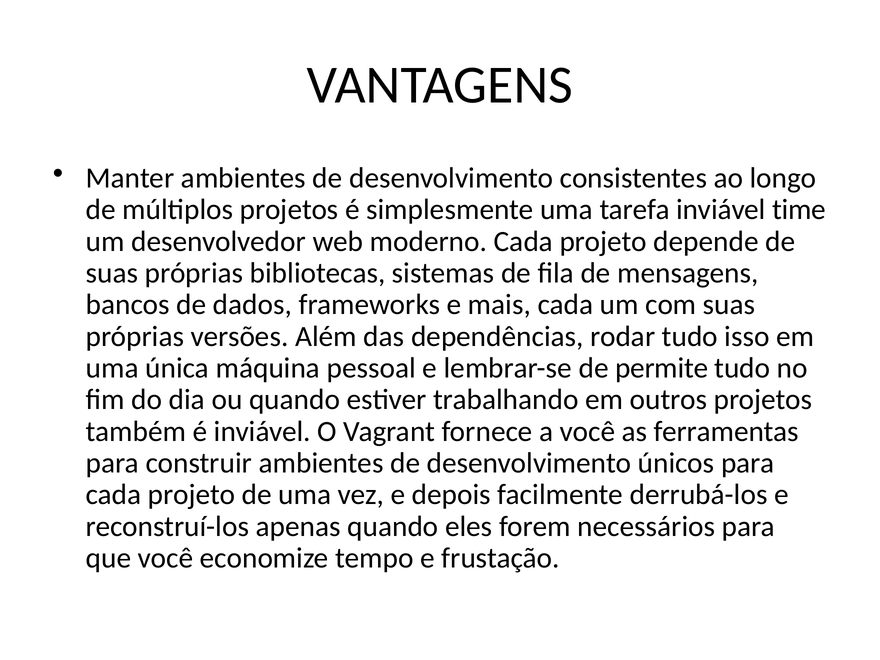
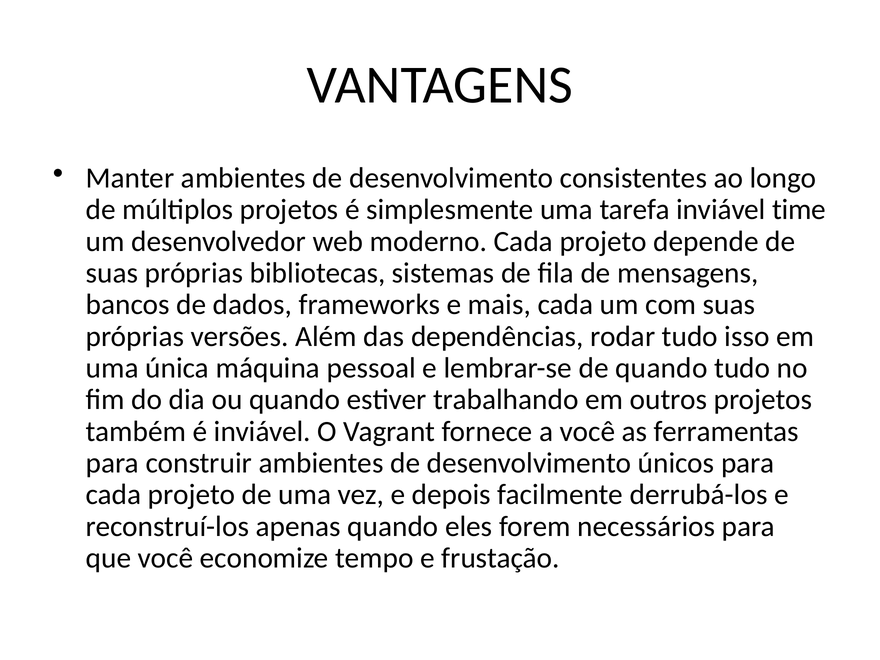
de permite: permite -> quando (661, 368)
